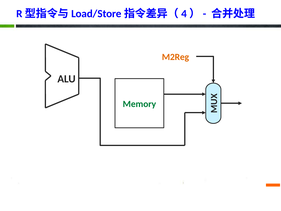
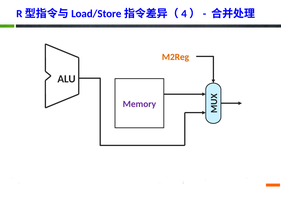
Memory colour: green -> purple (139, 104)
